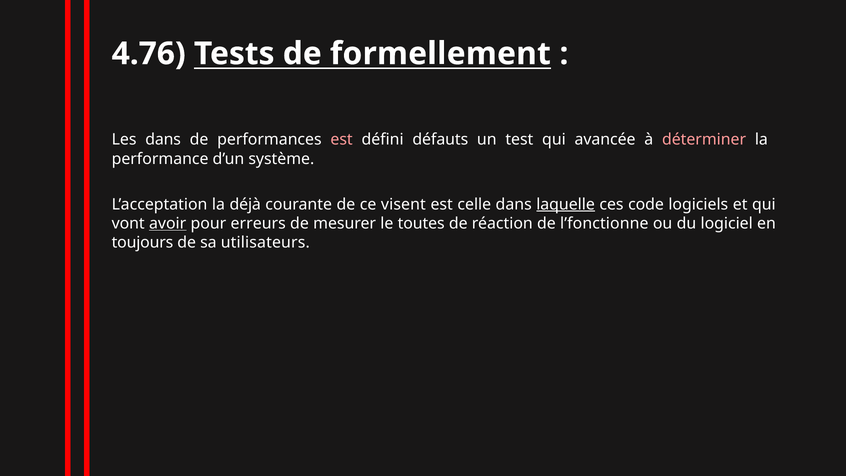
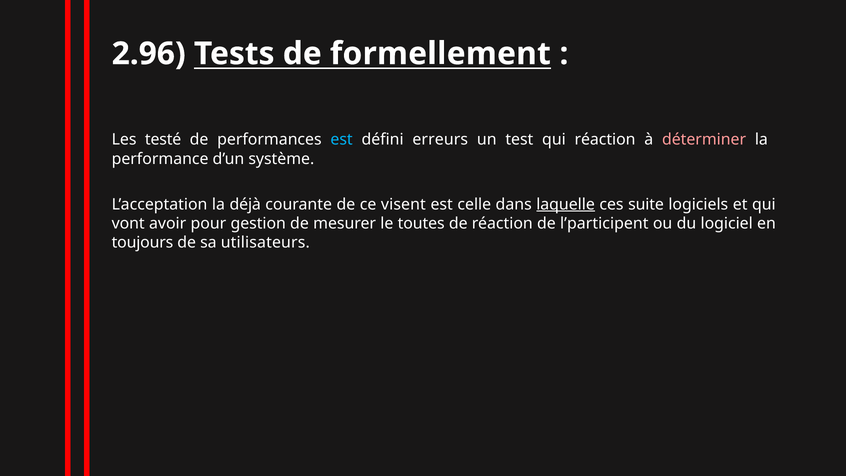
4.76: 4.76 -> 2.96 (149, 54)
Les dans: dans -> testé (163, 140)
est colour: pink -> light blue (342, 140)
défauts: défauts -> erreurs (440, 140)
qui avancée: avancée -> réaction (605, 140)
code: code -> suite (646, 204)
avoir underline: present -> none (168, 223)
erreurs: erreurs -> gestion (258, 223)
l’fonctionne: l’fonctionne -> l’participent (604, 223)
